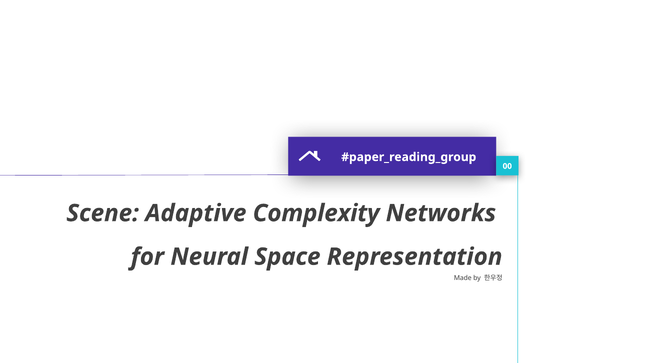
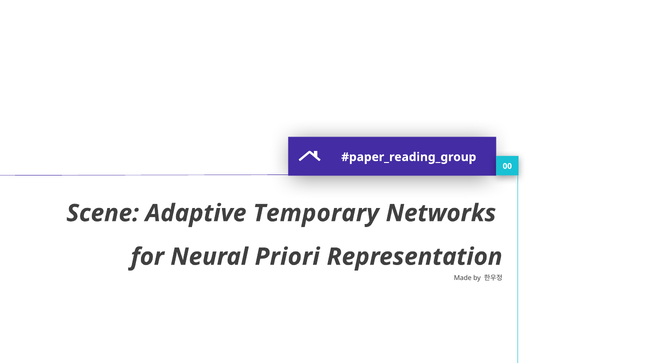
Complexity: Complexity -> Temporary (316, 213)
Space: Space -> Priori (287, 257)
